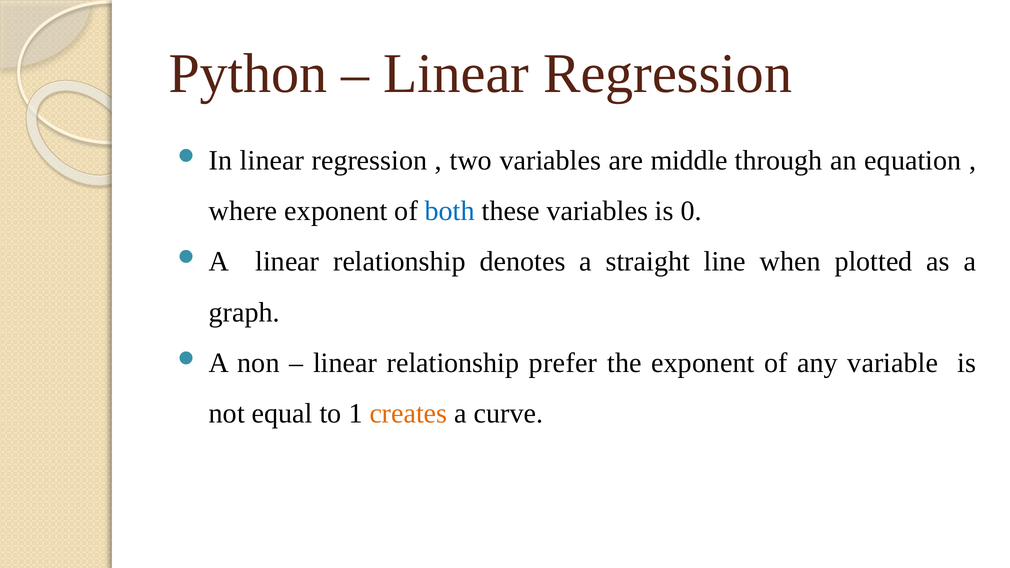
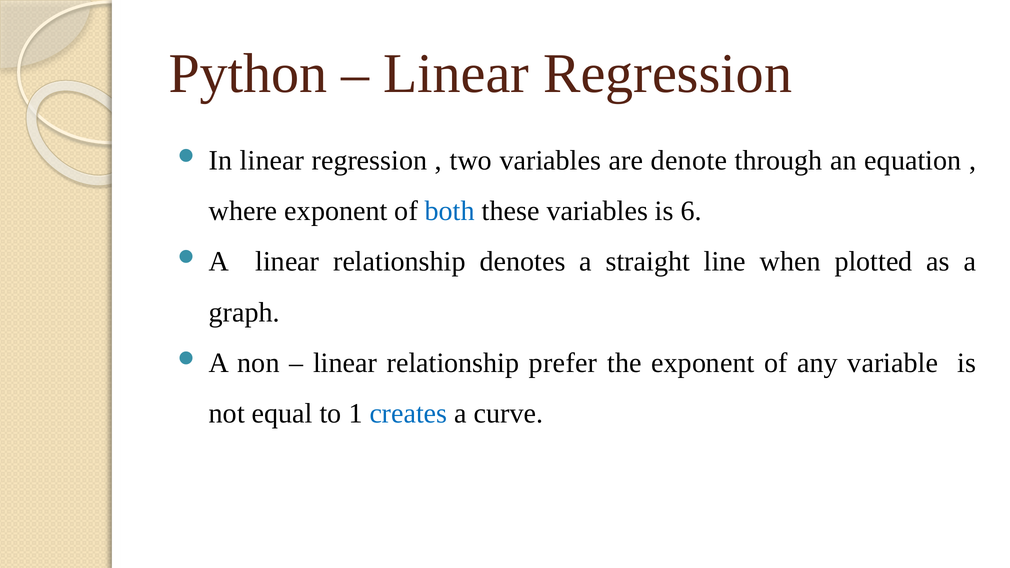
middle: middle -> denote (689, 161)
0: 0 -> 6 (691, 211)
creates colour: orange -> blue (408, 414)
